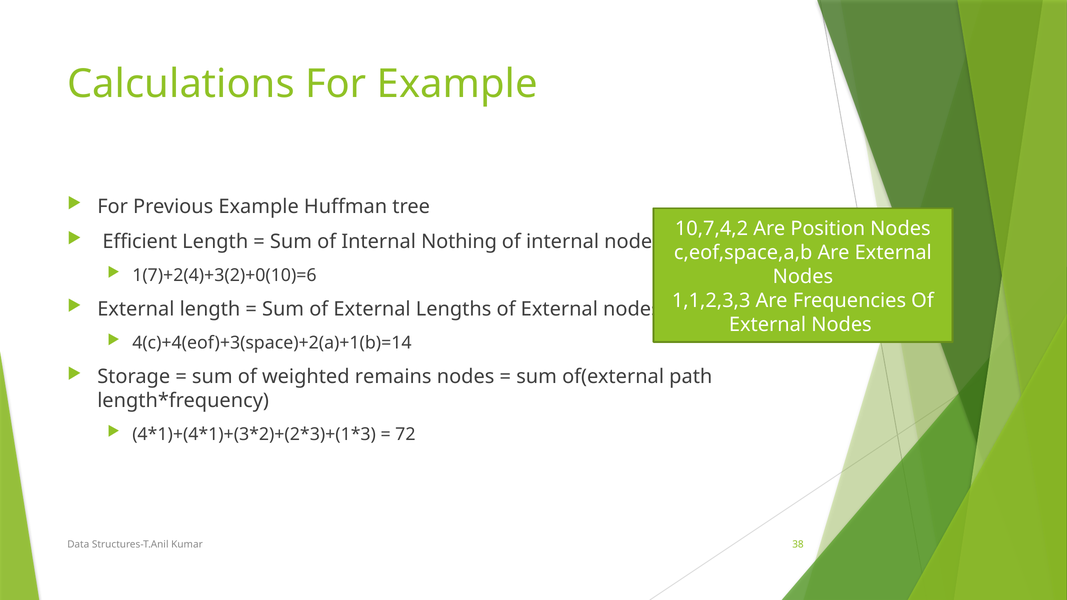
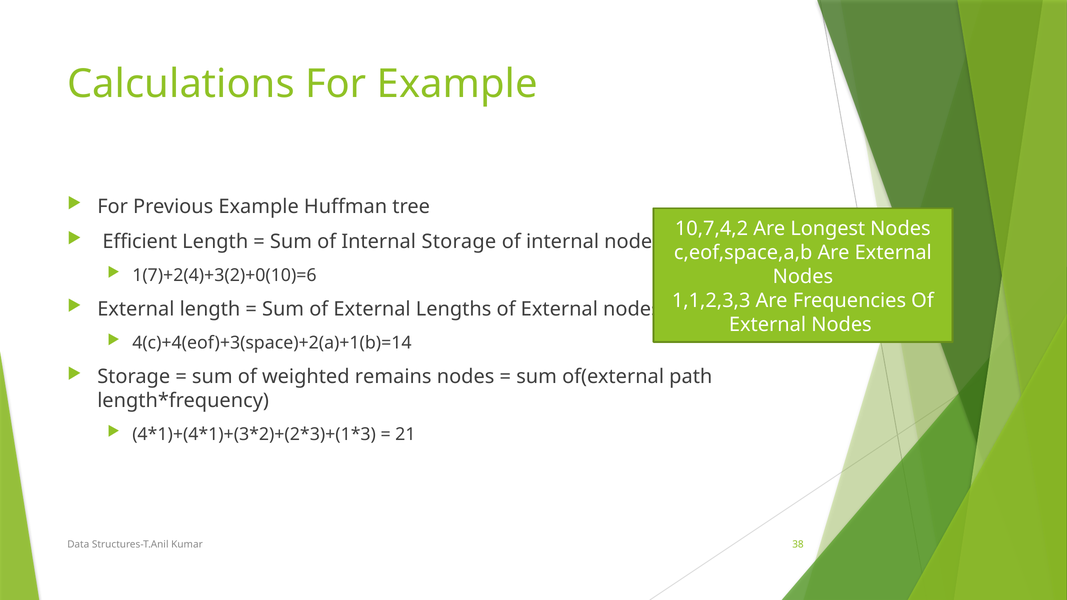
Position: Position -> Longest (828, 229)
Internal Nothing: Nothing -> Storage (459, 242)
72: 72 -> 21 (405, 434)
